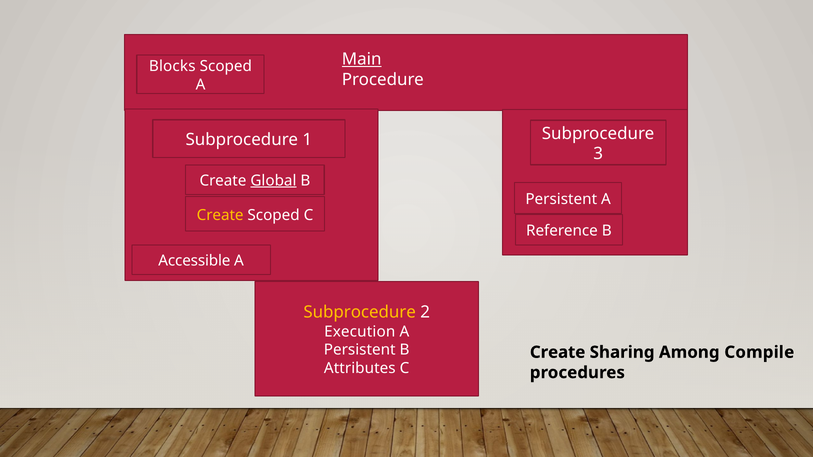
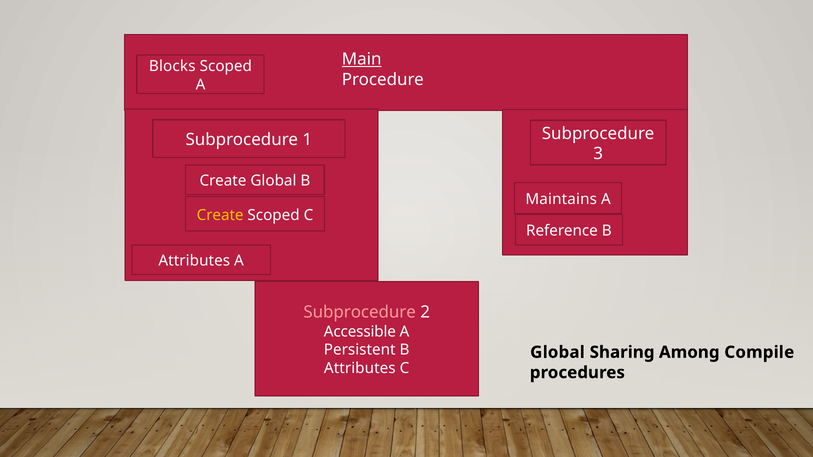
Global underline: present -> none (273, 181)
Persistent: Persistent -> Maintains (561, 199)
Accessible: Accessible -> Attributes (194, 261)
Subprocedure colour: yellow -> pink (360, 313)
Execution: Execution -> Accessible (360, 332)
Create: Create -> Global (557, 352)
